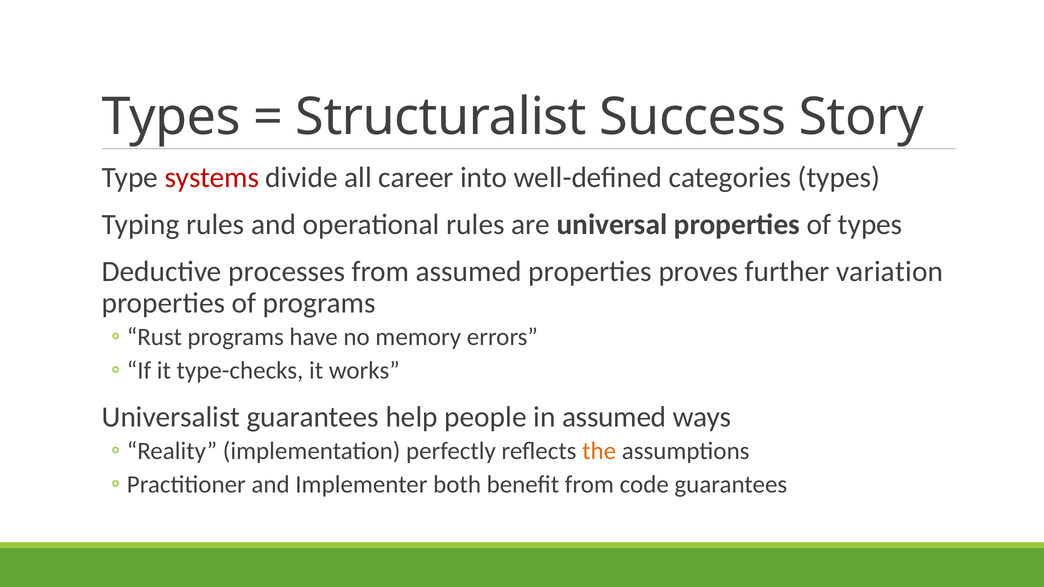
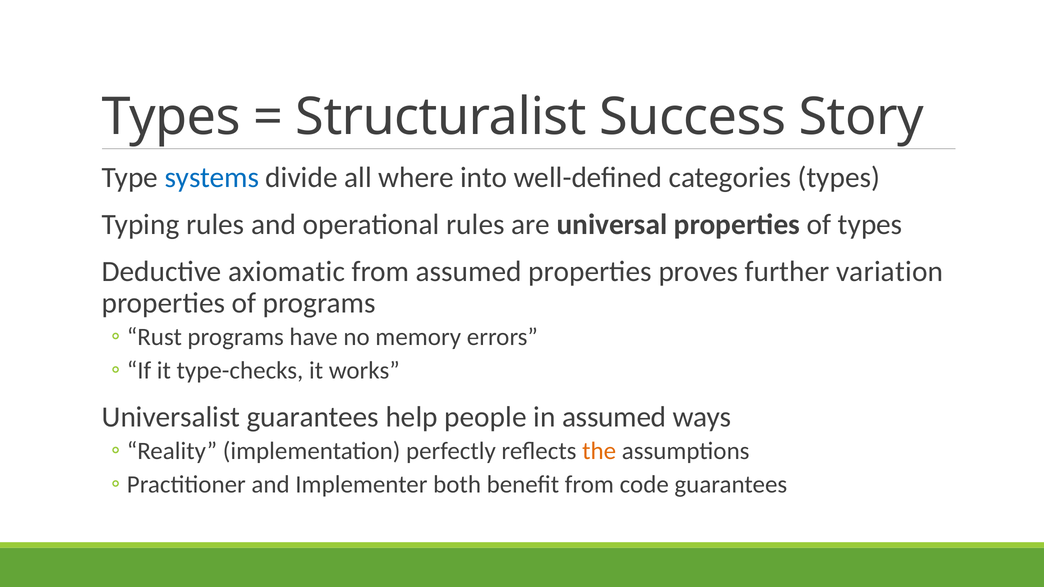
systems colour: red -> blue (212, 178)
career: career -> where (416, 178)
processes: processes -> axiomatic (287, 272)
